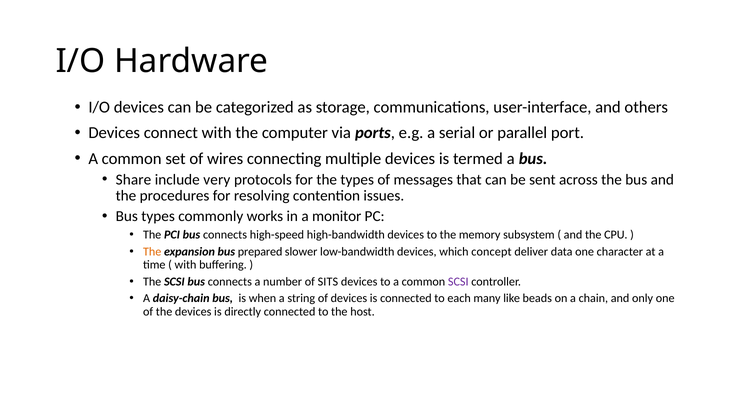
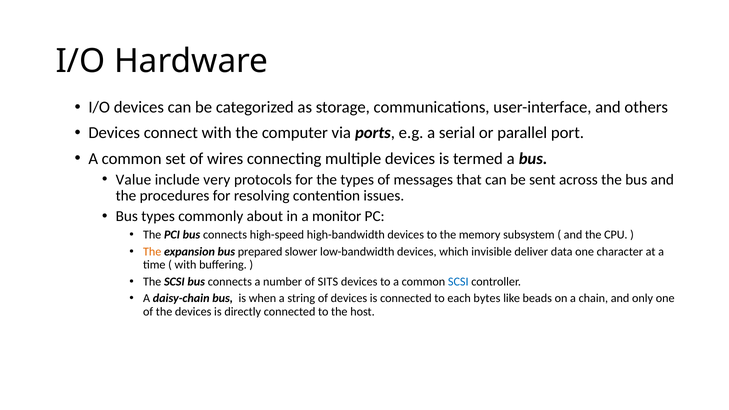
Share: Share -> Value (133, 180)
works: works -> about (265, 216)
concept: concept -> invisible (492, 252)
SCSI colour: purple -> blue (458, 282)
many: many -> bytes (487, 298)
